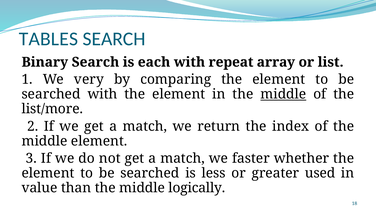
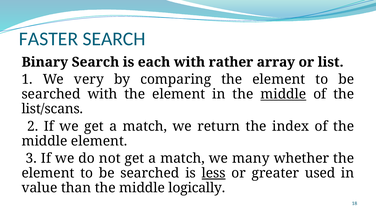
TABLES: TABLES -> FASTER (48, 39)
repeat: repeat -> rather (231, 62)
list/more: list/more -> list/scans (52, 109)
faster: faster -> many (251, 159)
less underline: none -> present (214, 174)
